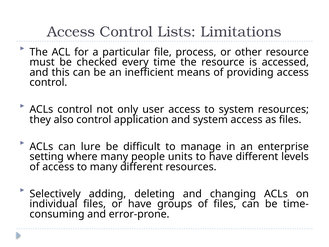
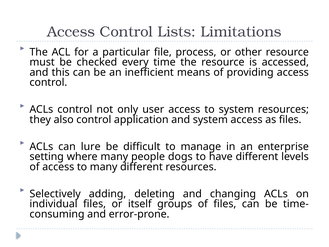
units: units -> dogs (180, 157)
or have: have -> itself (140, 204)
